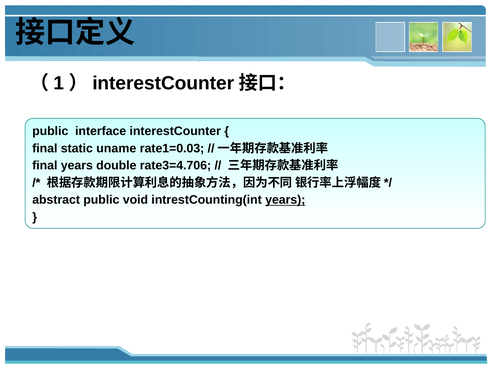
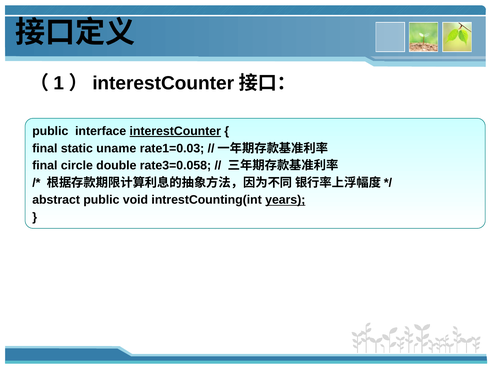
interestCounter underline: none -> present (175, 131)
final years: years -> circle (77, 166)
rate3=4.706: rate3=4.706 -> rate3=0.058 (175, 166)
